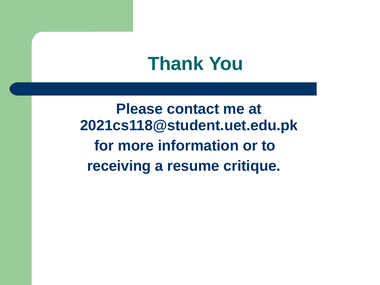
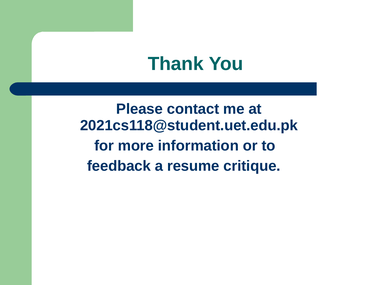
receiving: receiving -> feedback (119, 166)
